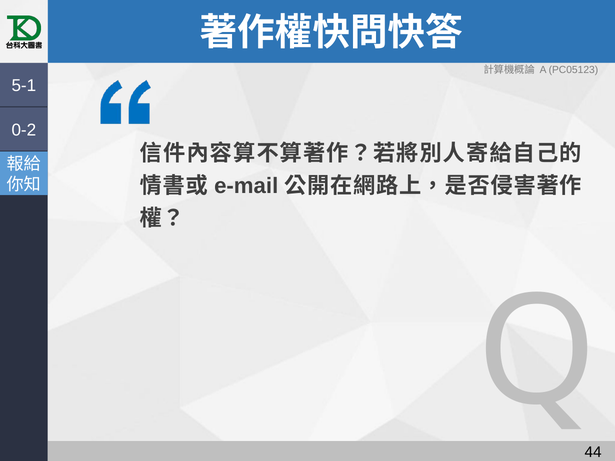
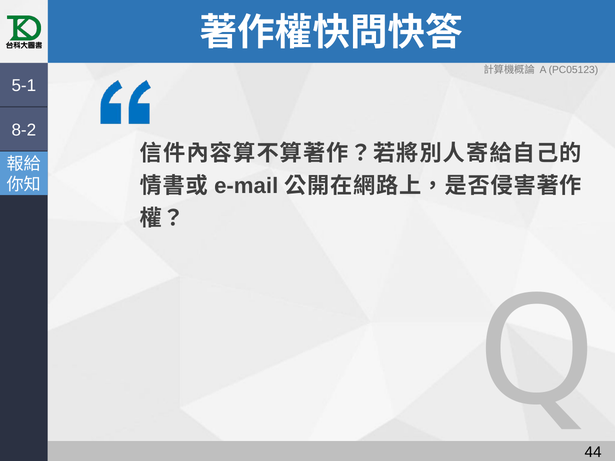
0-2: 0-2 -> 8-2 (24, 130)
